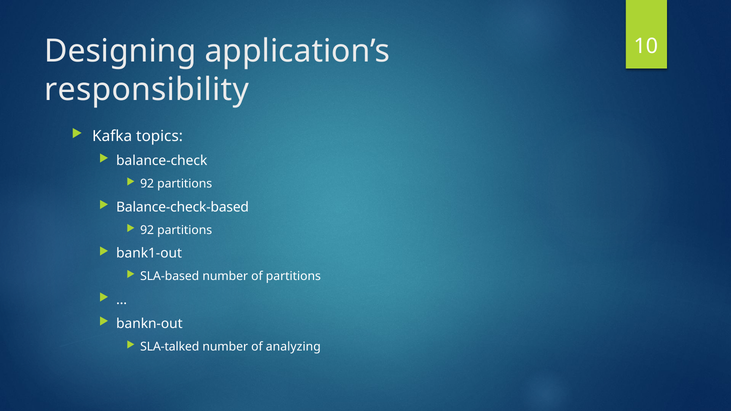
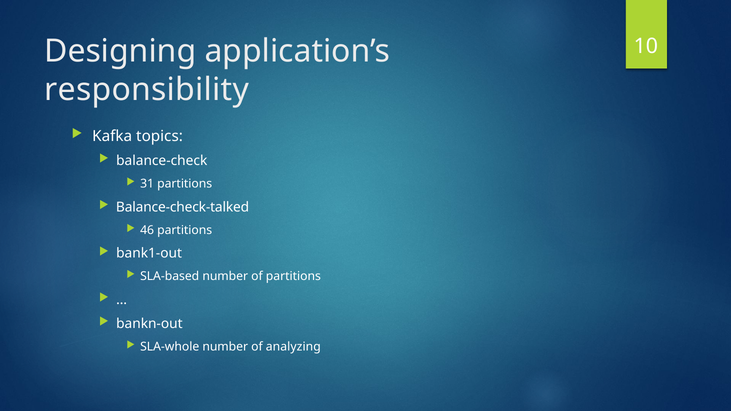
92: 92 -> 31 (147, 184)
Balance-check-based: Balance-check-based -> Balance-check-talked (183, 207)
92: 92 -> 46 (147, 230)
SLA-talked: SLA-talked -> SLA-whole (170, 347)
